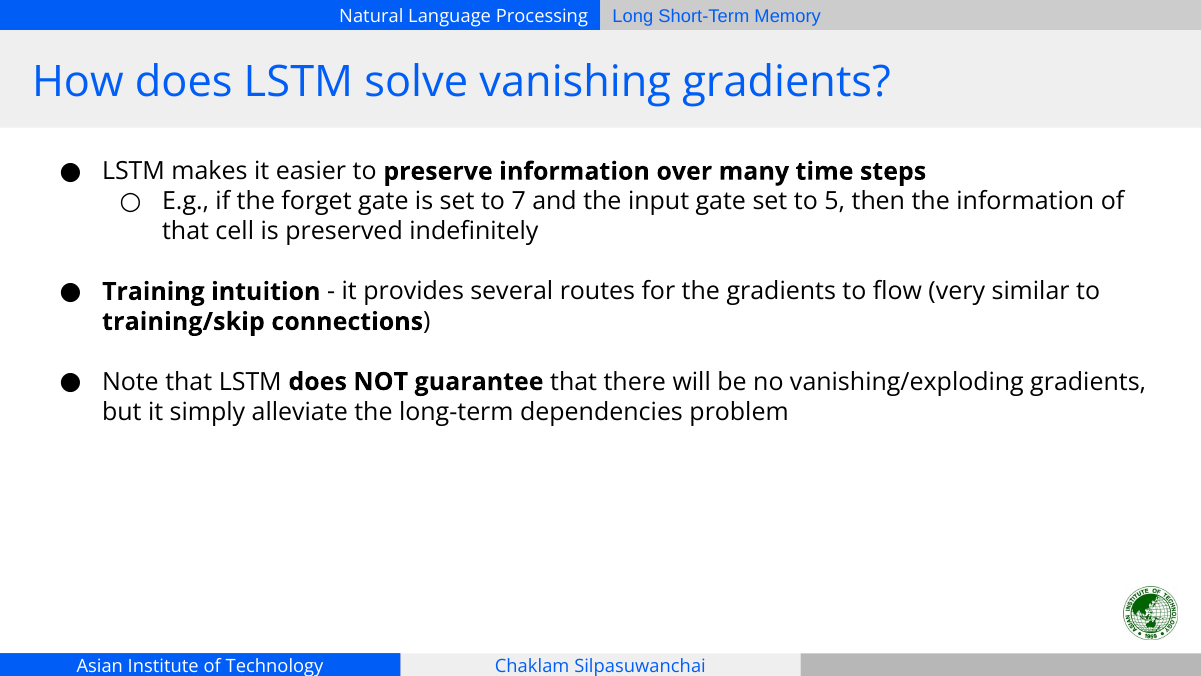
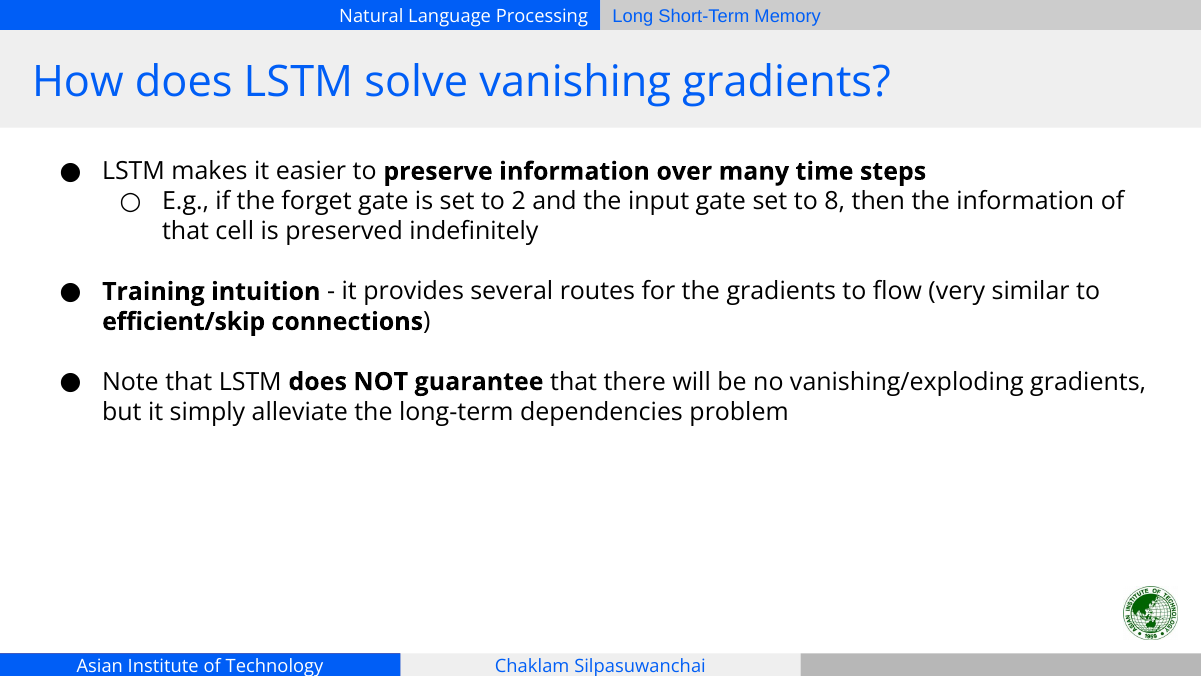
7: 7 -> 2 (519, 201)
5: 5 -> 8 (835, 201)
training/skip: training/skip -> efficient/skip (184, 322)
